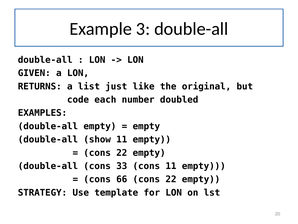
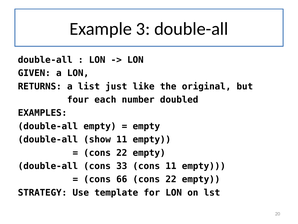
code: code -> four (78, 99)
